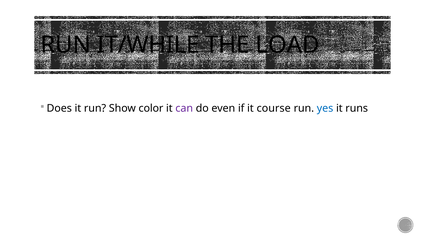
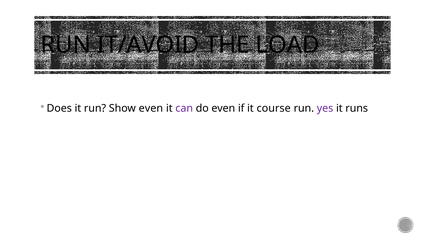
IT/WHILE: IT/WHILE -> IT/AVOID (148, 45)
Show color: color -> even (151, 108)
yes colour: blue -> purple (325, 108)
